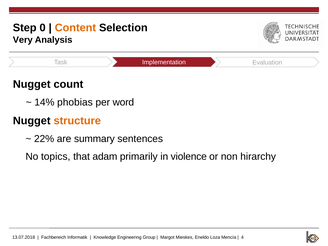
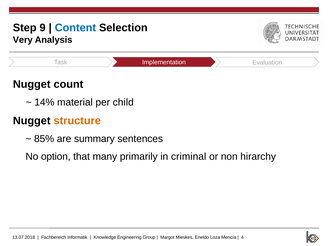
0: 0 -> 9 (43, 28)
Content colour: orange -> blue (75, 28)
phobias: phobias -> material (75, 102)
word: word -> child (123, 102)
22%: 22% -> 85% (44, 139)
topics: topics -> option (56, 156)
adam: adam -> many (105, 156)
violence: violence -> criminal (189, 156)
